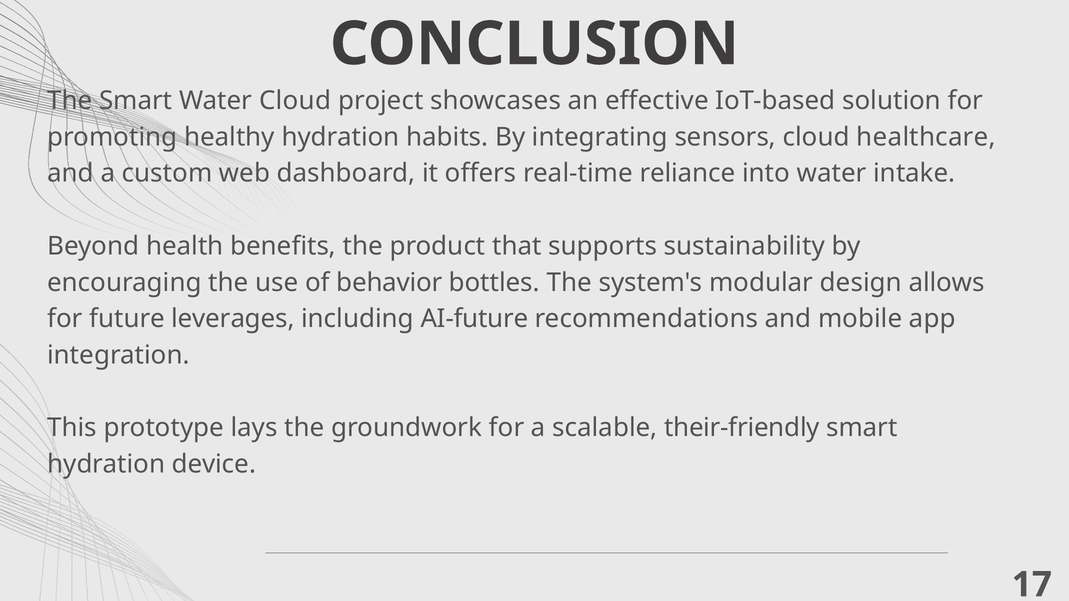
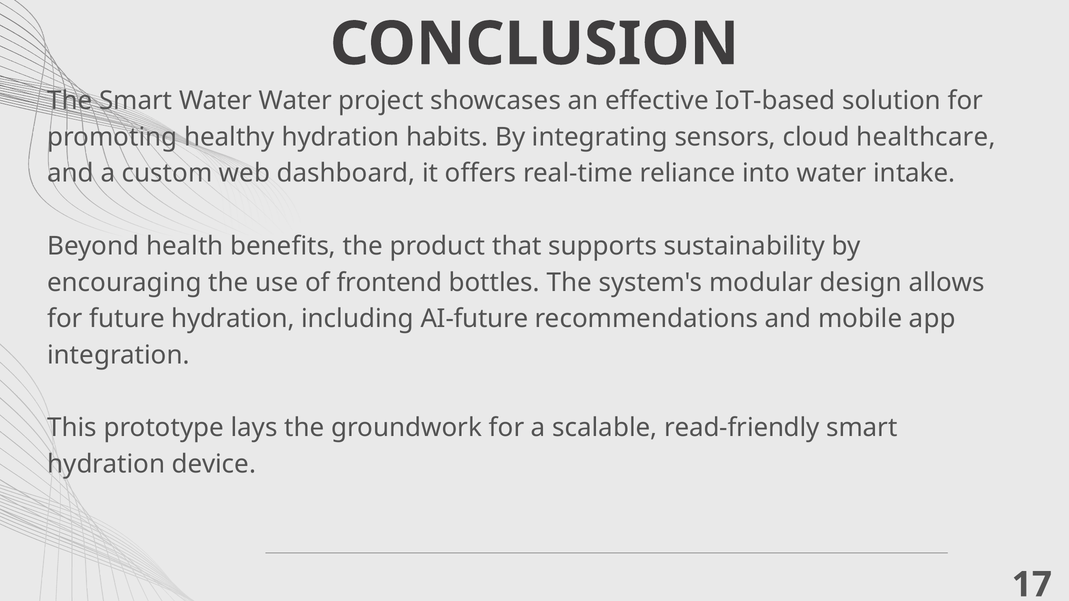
Water Cloud: Cloud -> Water (295, 101)
behavior: behavior -> frontend (389, 283)
future leverages: leverages -> hydration (233, 319)
their-friendly: their-friendly -> read-friendly (742, 428)
